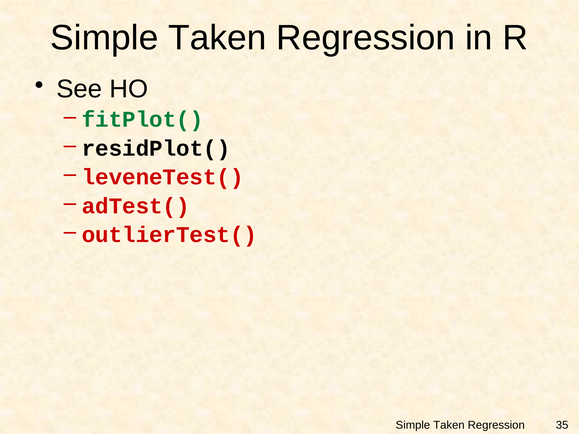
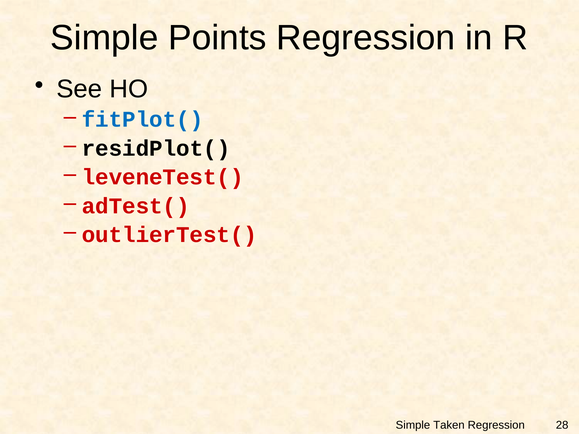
Taken: Taken -> Points (217, 38)
fitPlot( colour: green -> blue (142, 120)
35: 35 -> 28 (562, 425)
